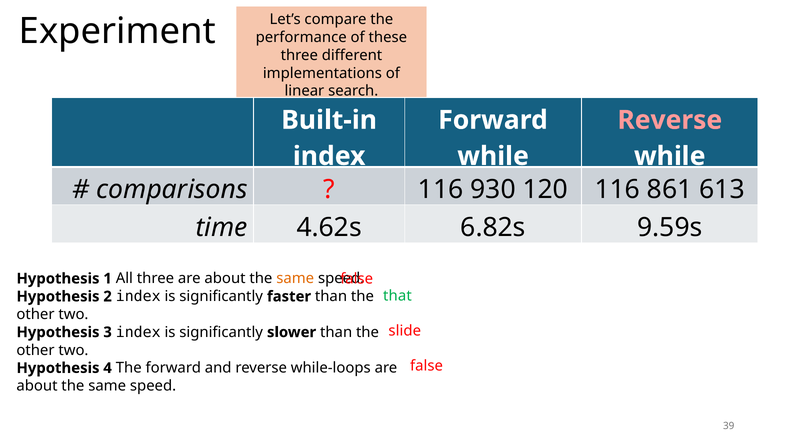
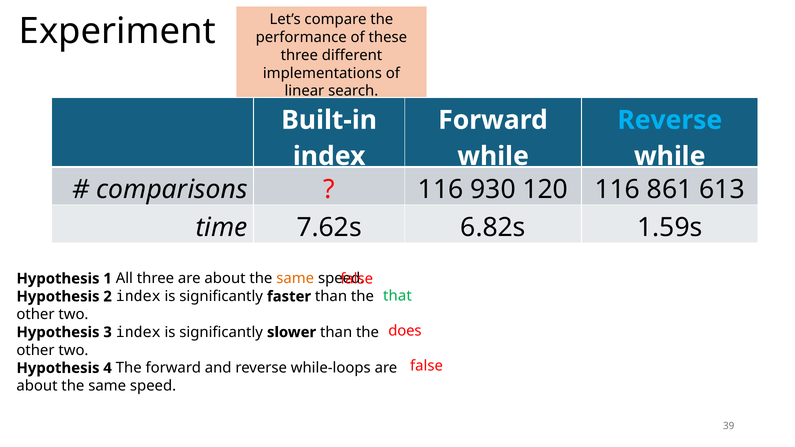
Reverse colour: pink -> light blue (670, 120)
4.62s: 4.62s -> 7.62s (329, 228)
9.59s: 9.59s -> 1.59s (670, 228)
slide: slide -> does (405, 331)
